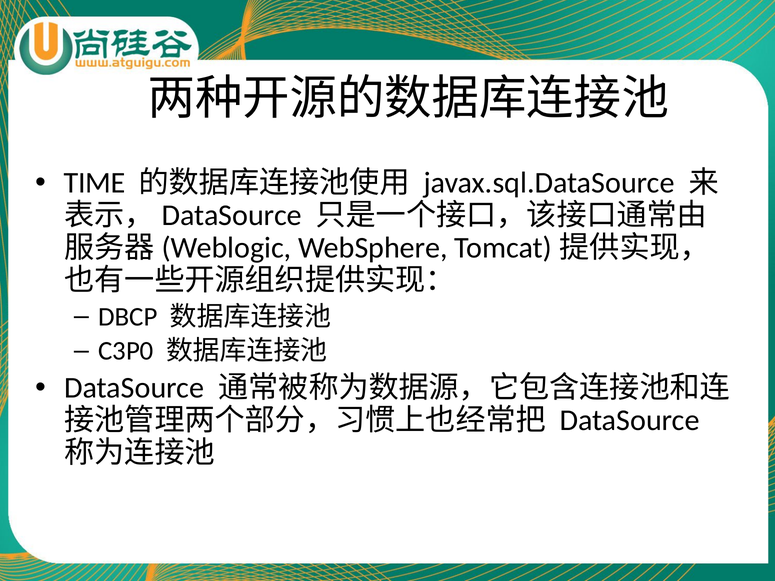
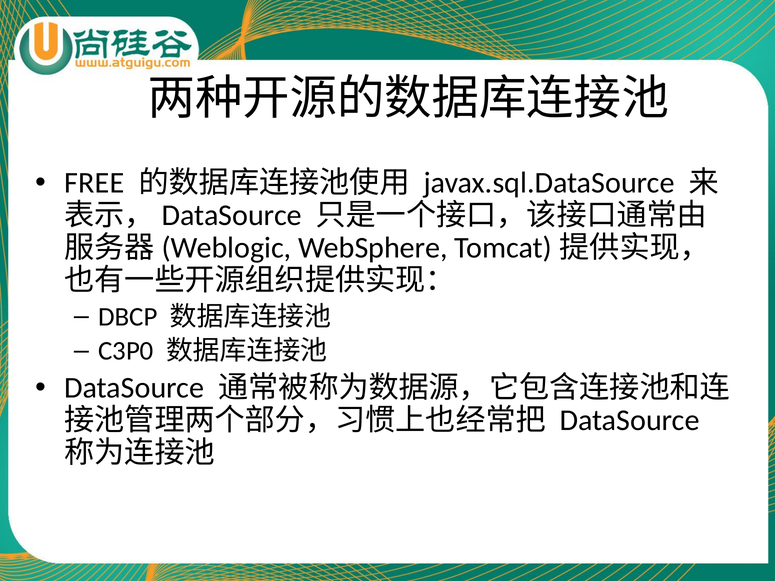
TIME: TIME -> FREE (94, 183)
